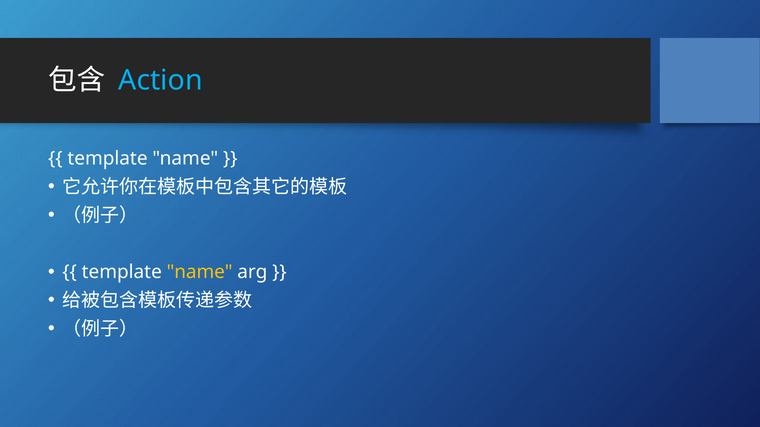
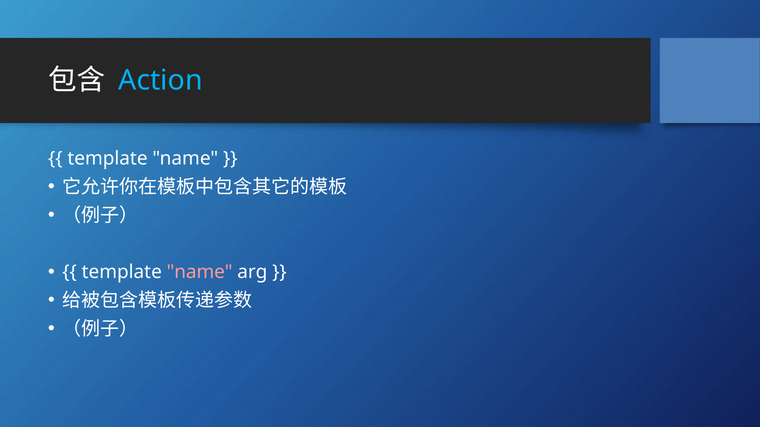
name colour: yellow -> pink (200, 272)
